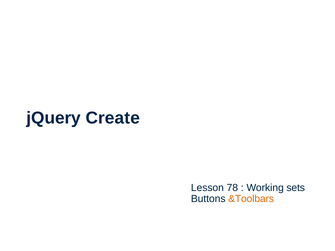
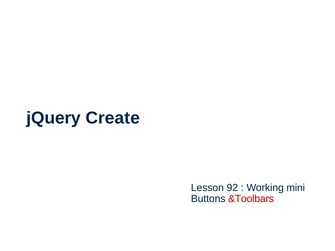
78: 78 -> 92 (232, 188)
sets: sets -> mini (296, 188)
&Toolbars colour: orange -> red (251, 199)
